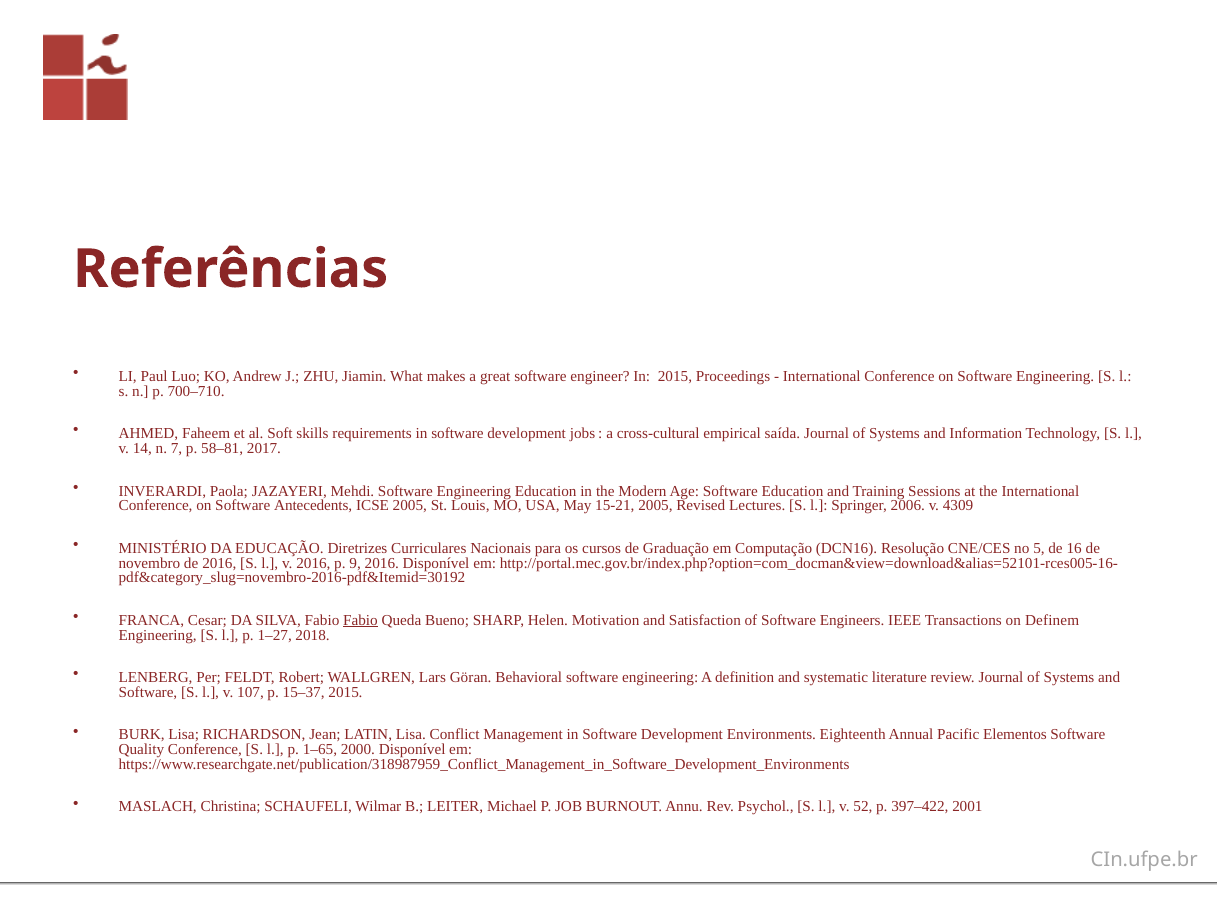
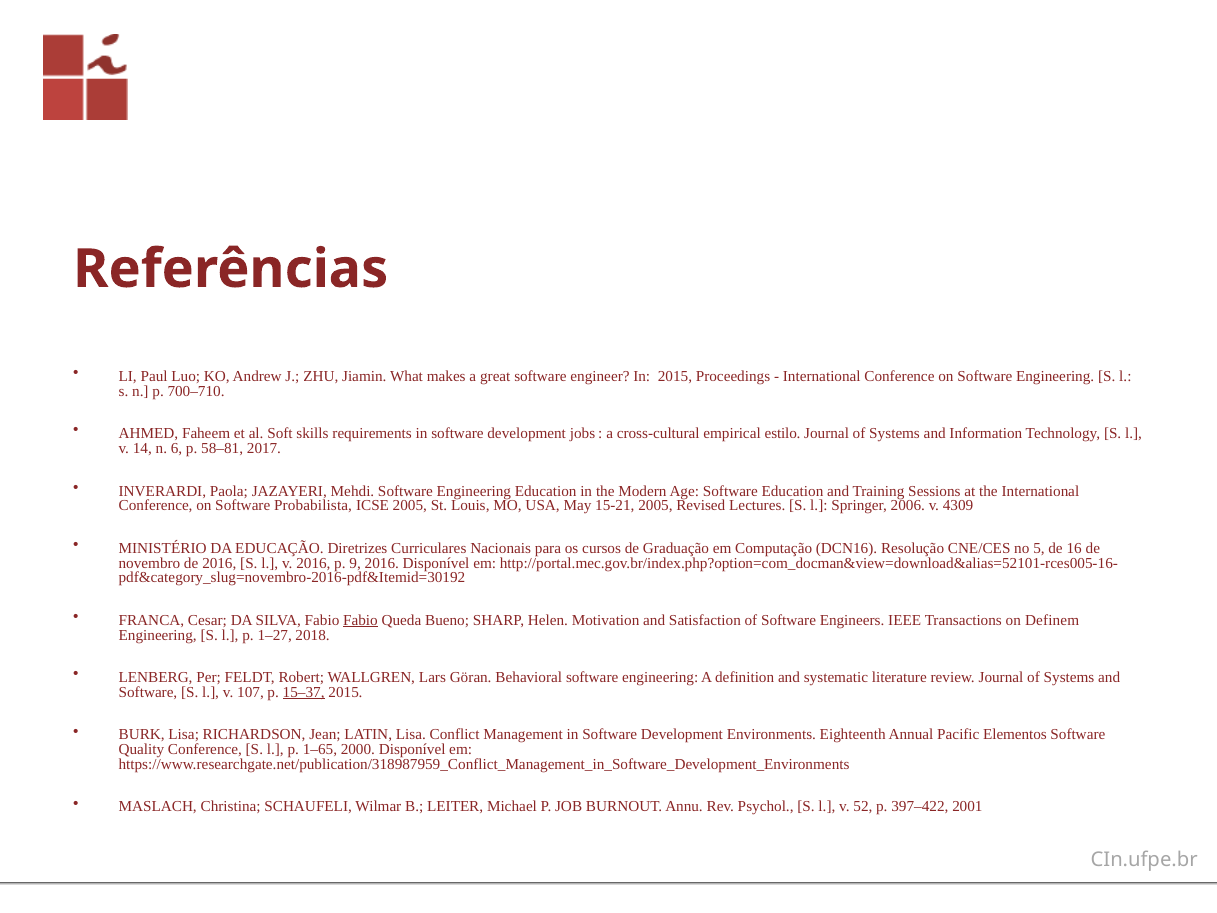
saída: saída -> estilo (783, 434)
7: 7 -> 6 (177, 448)
Antecedents: Antecedents -> Probabilista (313, 506)
15–37 underline: none -> present (304, 692)
